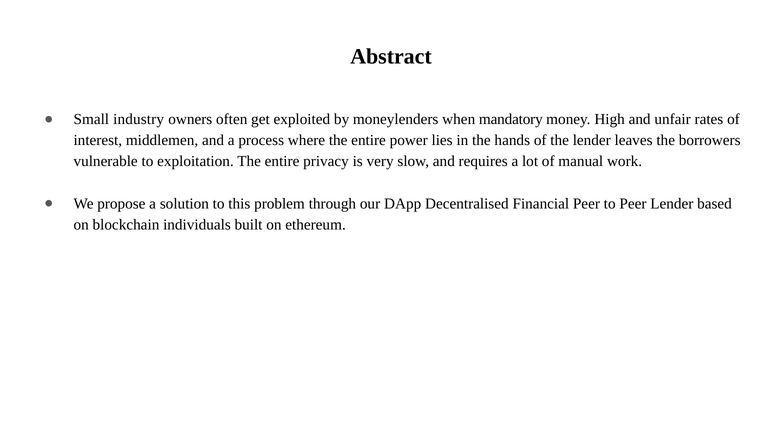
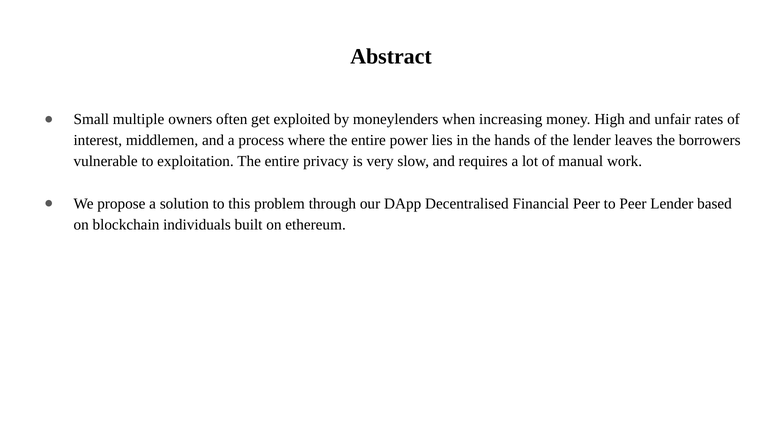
industry: industry -> multiple (139, 119)
mandatory: mandatory -> increasing (511, 119)
